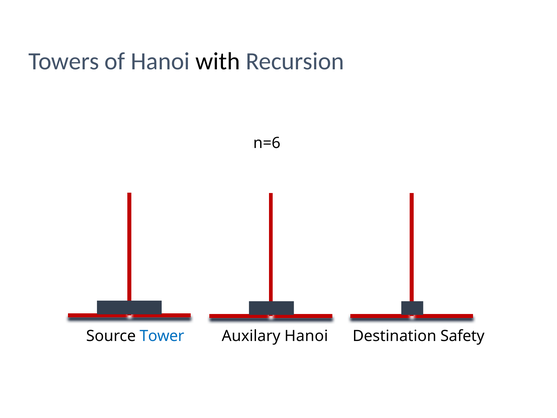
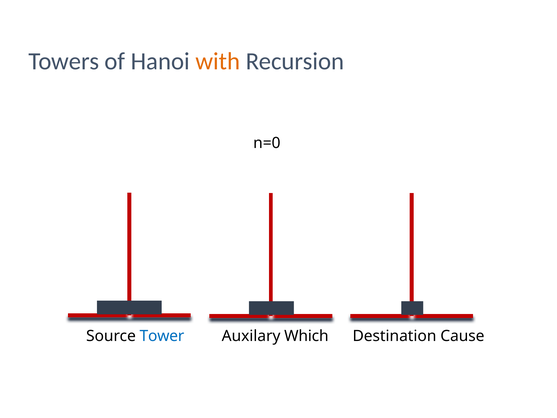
with colour: black -> orange (218, 61)
n=6: n=6 -> n=0 (267, 143)
Auxilary Hanoi: Hanoi -> Which (306, 336)
Safety: Safety -> Cause (462, 336)
